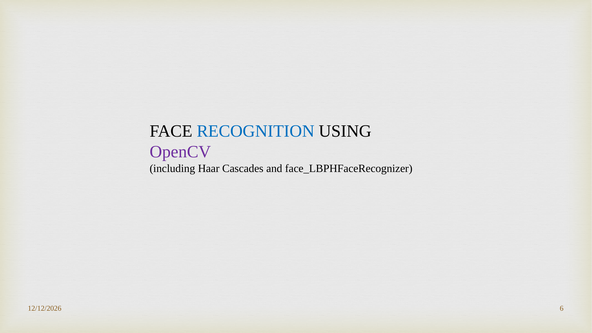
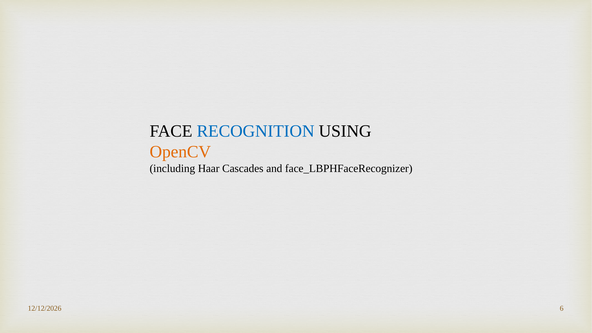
OpenCV colour: purple -> orange (180, 152)
